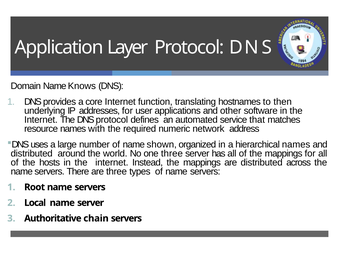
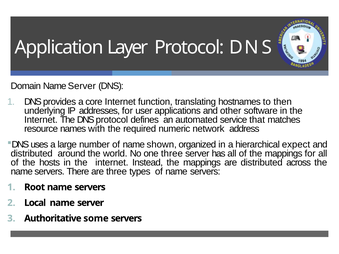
Domain Name Knows: Knows -> Server (82, 86)
hierarchical names: names -> expect (296, 145)
chain: chain -> some (96, 219)
